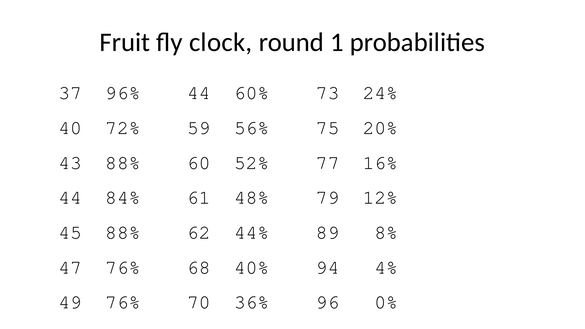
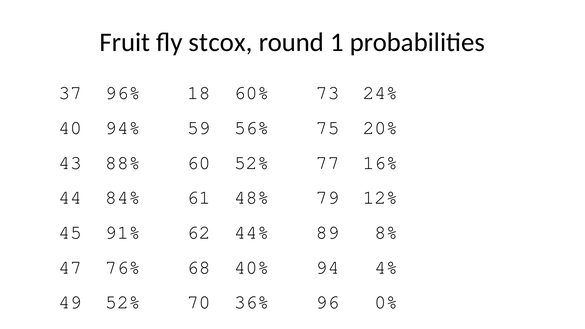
clock: clock -> stcox (221, 42)
96% 44: 44 -> 18 (199, 93)
72%: 72% -> 94% (123, 128)
45 88%: 88% -> 91% (123, 232)
49 76%: 76% -> 52% (123, 302)
